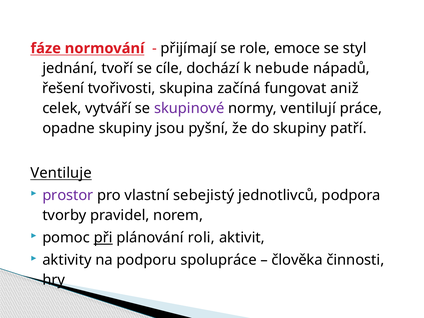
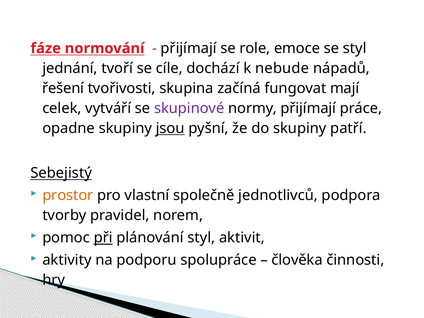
aniž: aniž -> mají (345, 88)
normy ventilují: ventilují -> přijímají (308, 108)
jsou underline: none -> present (170, 128)
Ventiluje: Ventiluje -> Sebejistý (61, 173)
prostor colour: purple -> orange (68, 195)
sebejistý: sebejistý -> společně (204, 195)
plánování roli: roli -> styl (201, 238)
